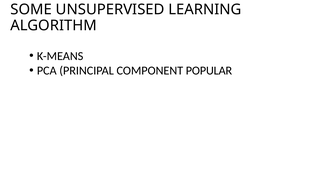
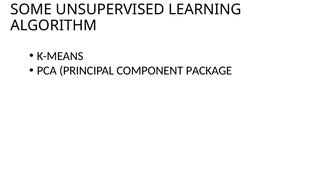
POPULAR: POPULAR -> PACKAGE (209, 71)
